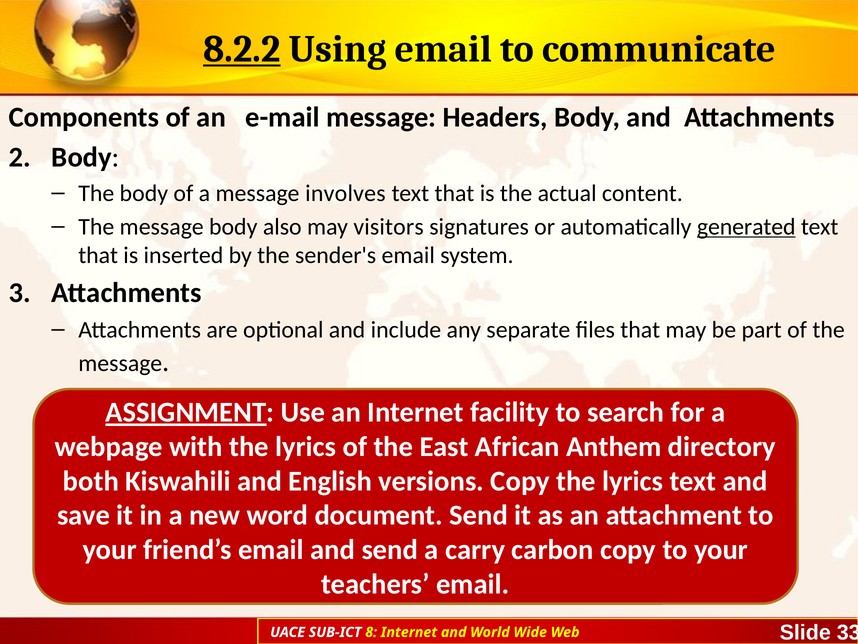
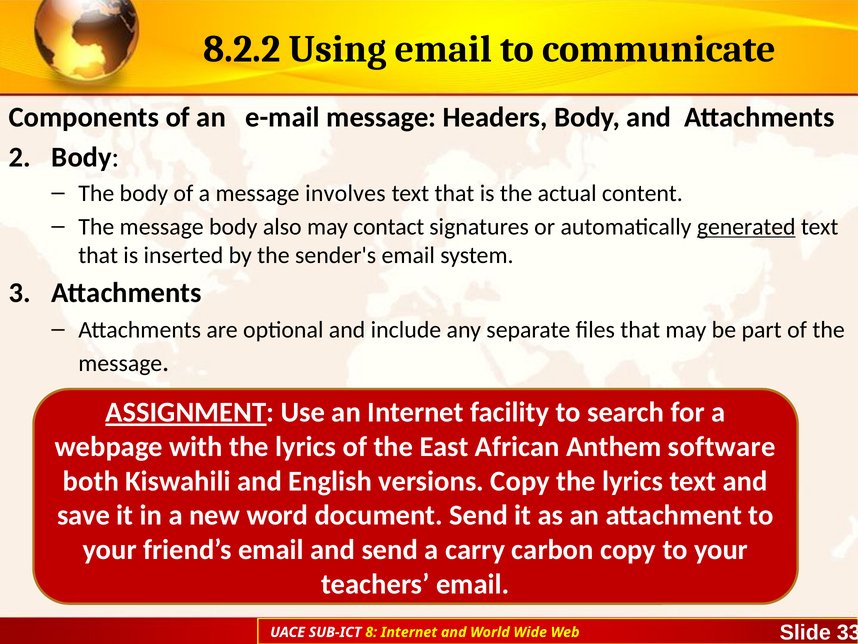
8.2.2 underline: present -> none (242, 49)
visitors: visitors -> contact (389, 227)
directory: directory -> software (722, 446)
